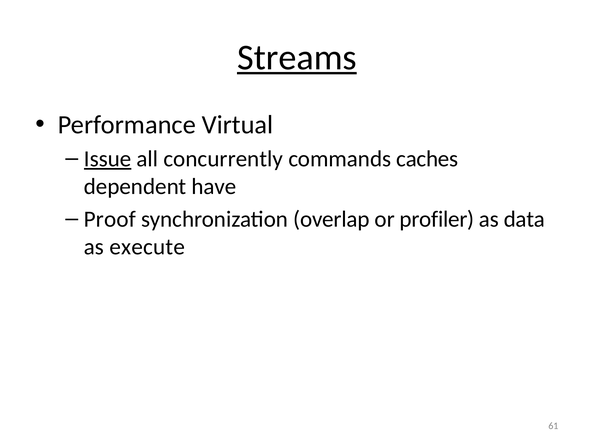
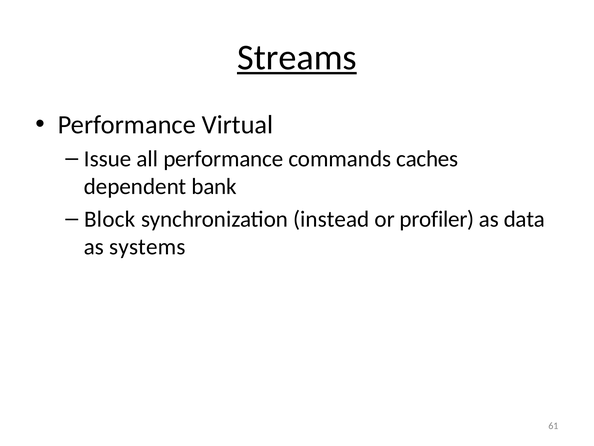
Issue underline: present -> none (108, 159)
all concurrently: concurrently -> performance (223, 159)
have: have -> bank (214, 186)
Proof: Proof -> Block (110, 219)
overlap: overlap -> instead (331, 219)
execute: execute -> systems (147, 247)
